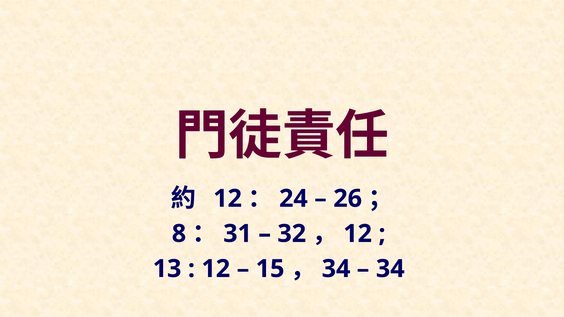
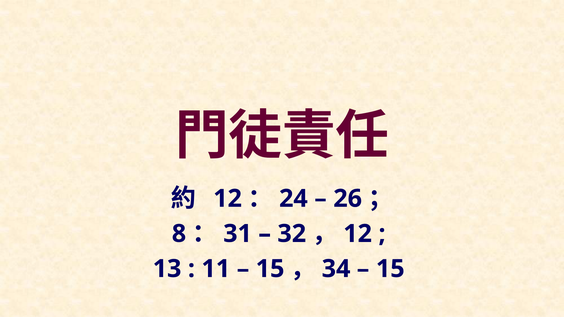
12: 12 -> 11 (216, 269)
34: 34 -> 15 (390, 269)
